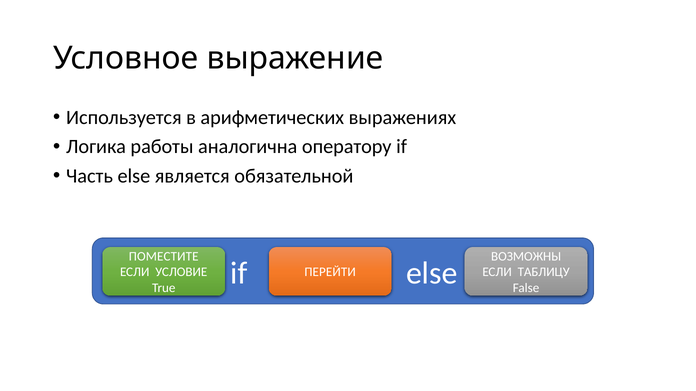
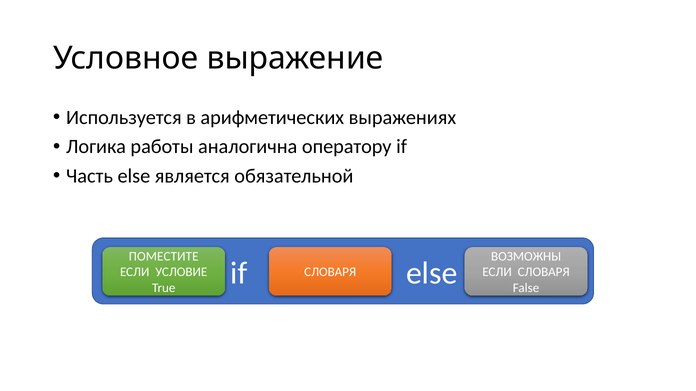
ПЕРЕЙТИ: ПЕРЕЙТИ -> СЛОВАРЯ (330, 273)
ЕСЛИ ТАБЛИЦУ: ТАБЛИЦУ -> СЛОВАРЯ (544, 273)
